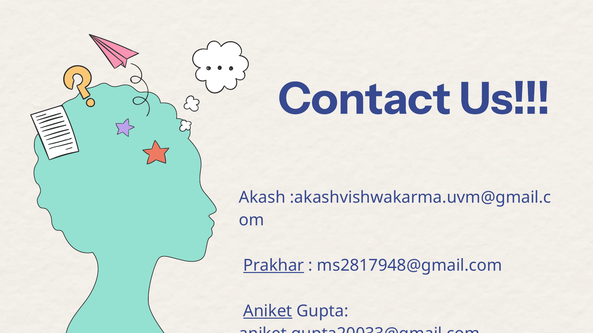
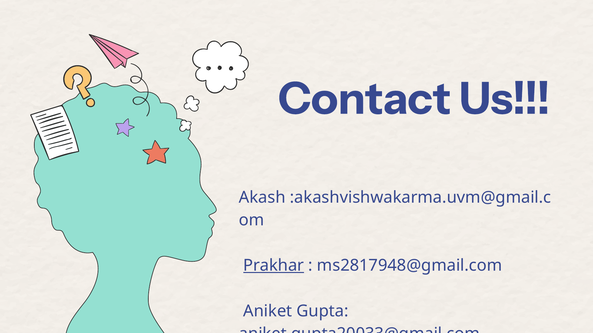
Aniket underline: present -> none (268, 311)
